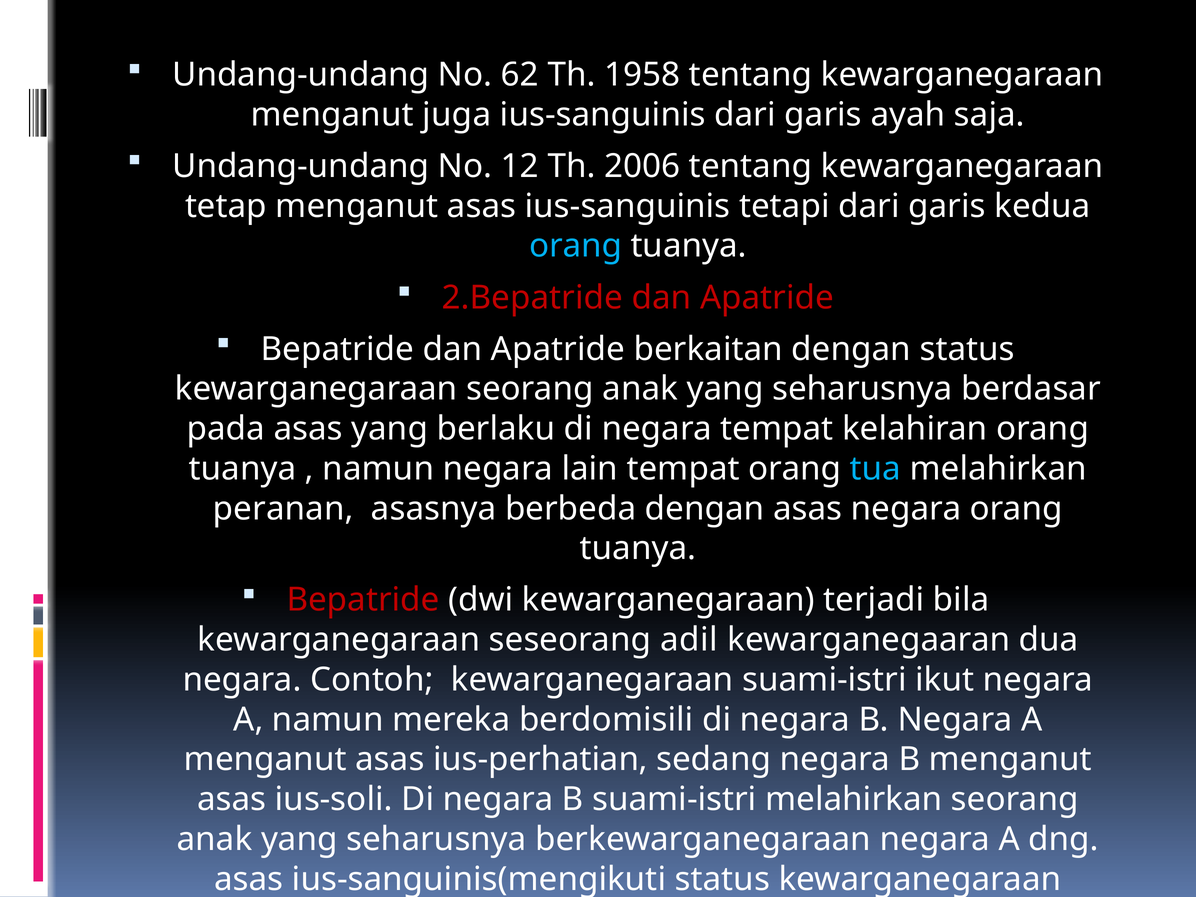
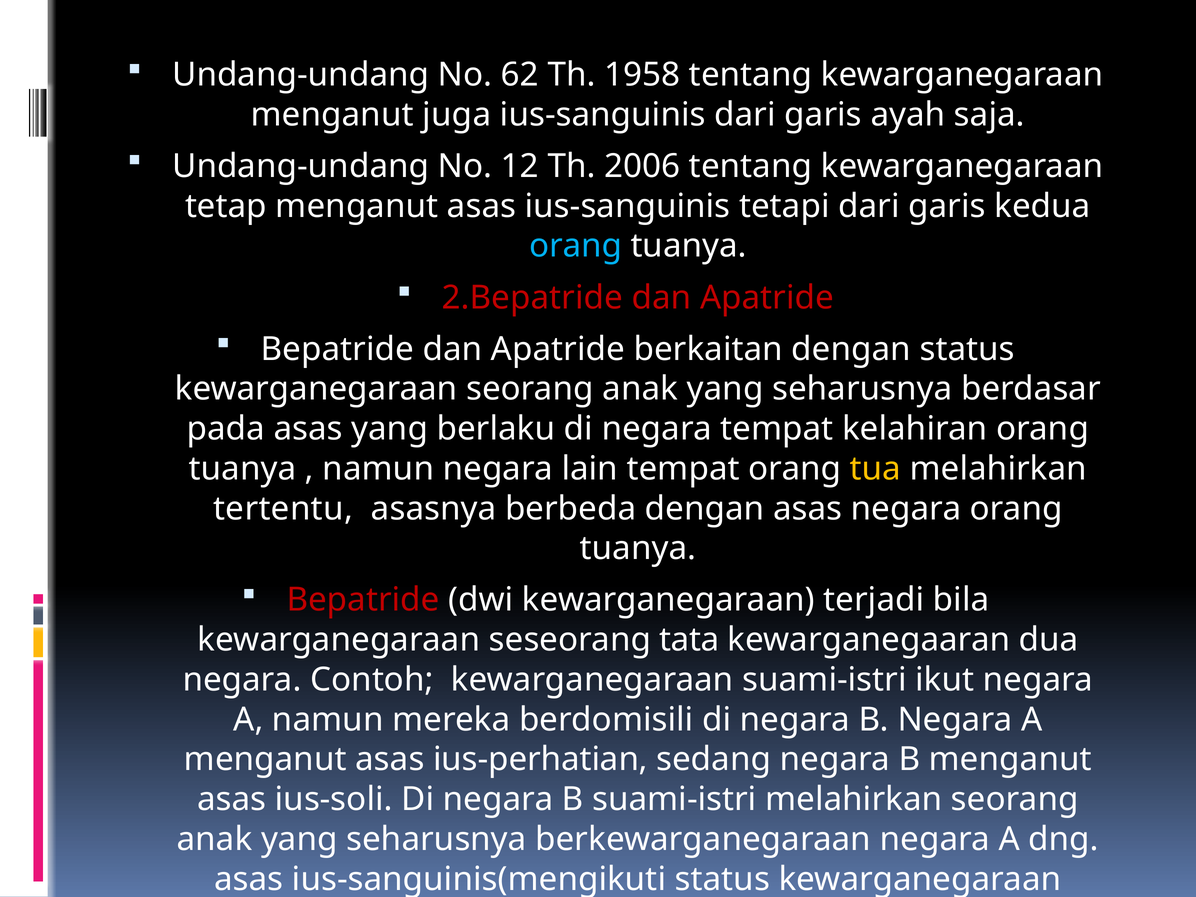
tua colour: light blue -> yellow (876, 469)
peranan: peranan -> tertentu (283, 509)
adil: adil -> tata (689, 640)
